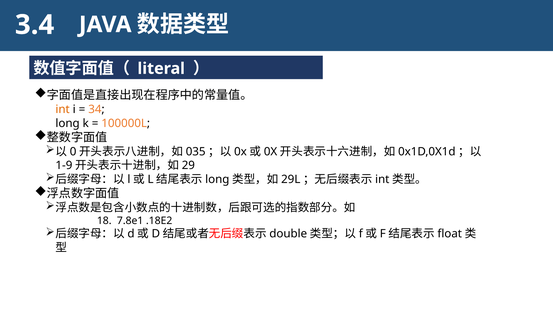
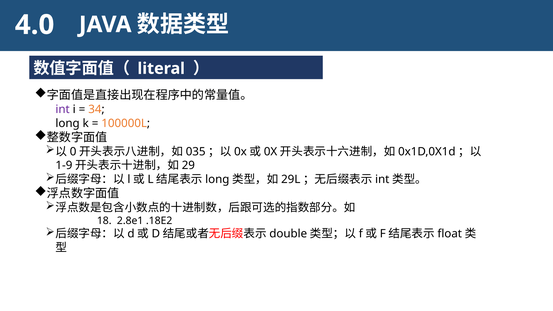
3.4: 3.4 -> 4.0 (35, 25)
int colour: orange -> purple (63, 109)
7.8e1: 7.8e1 -> 2.8e1 (130, 221)
